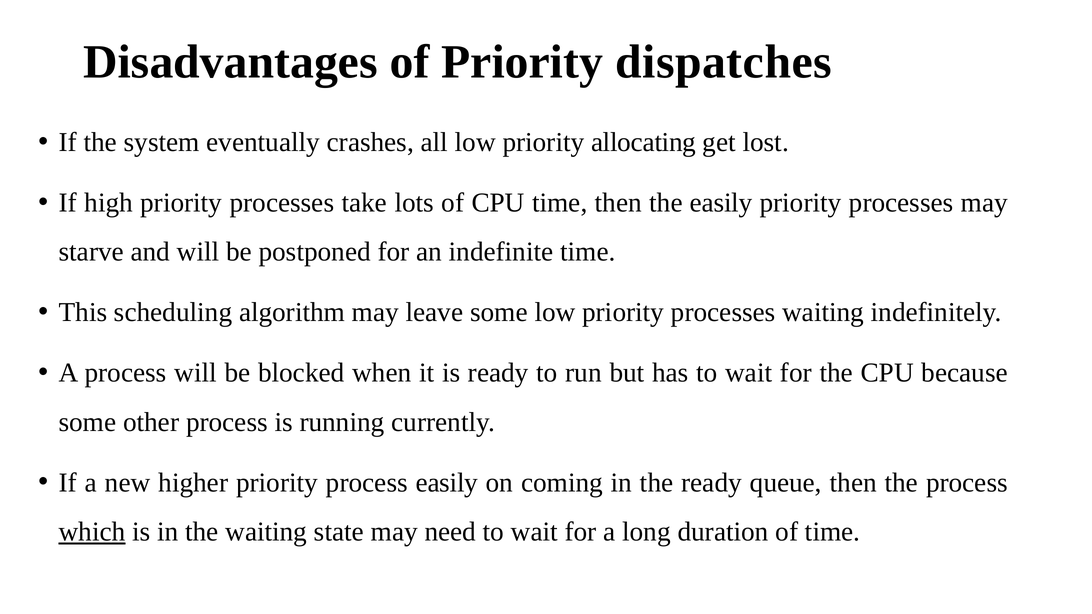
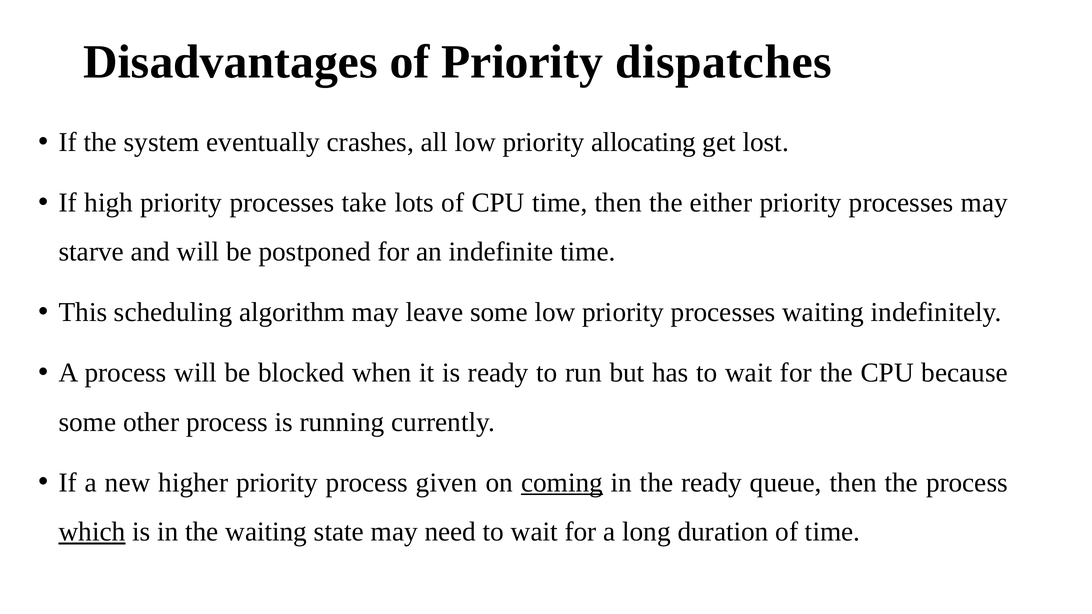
the easily: easily -> either (721, 203)
process easily: easily -> given (447, 483)
coming underline: none -> present (562, 483)
